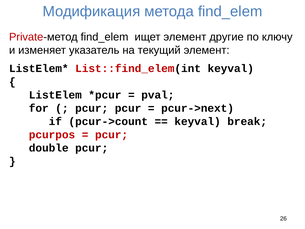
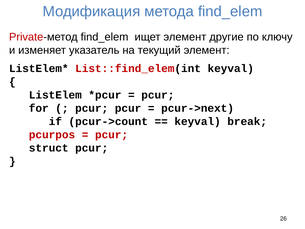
pval: pval -> pcur (158, 95)
double: double -> struct (49, 148)
